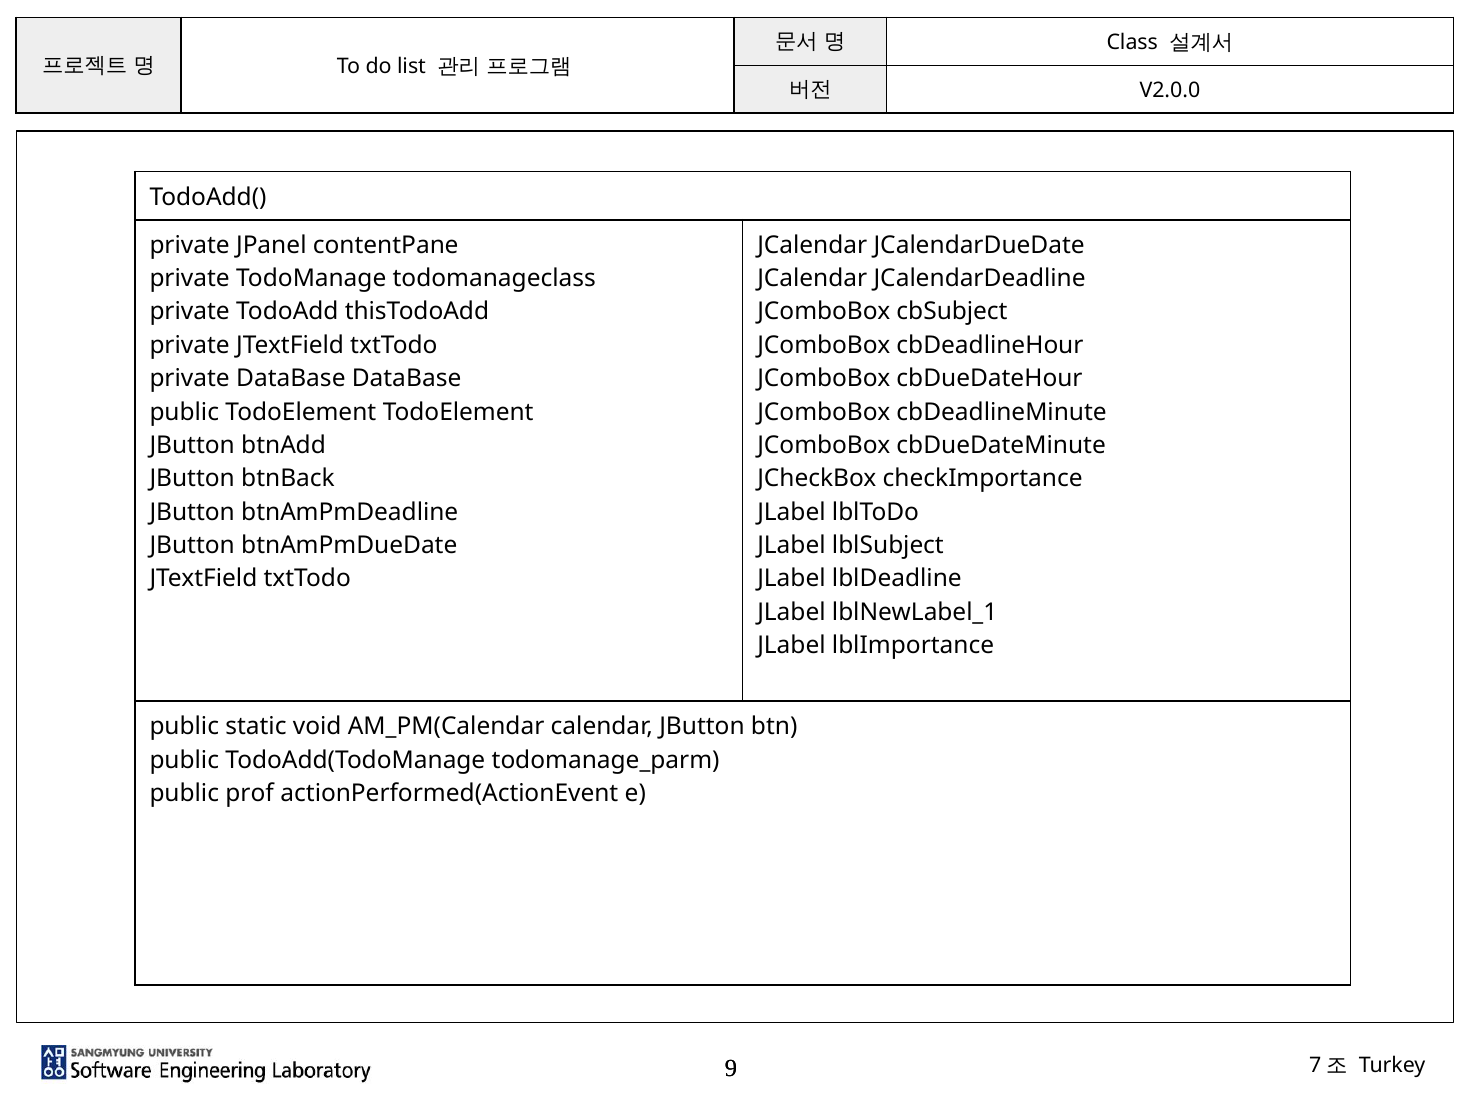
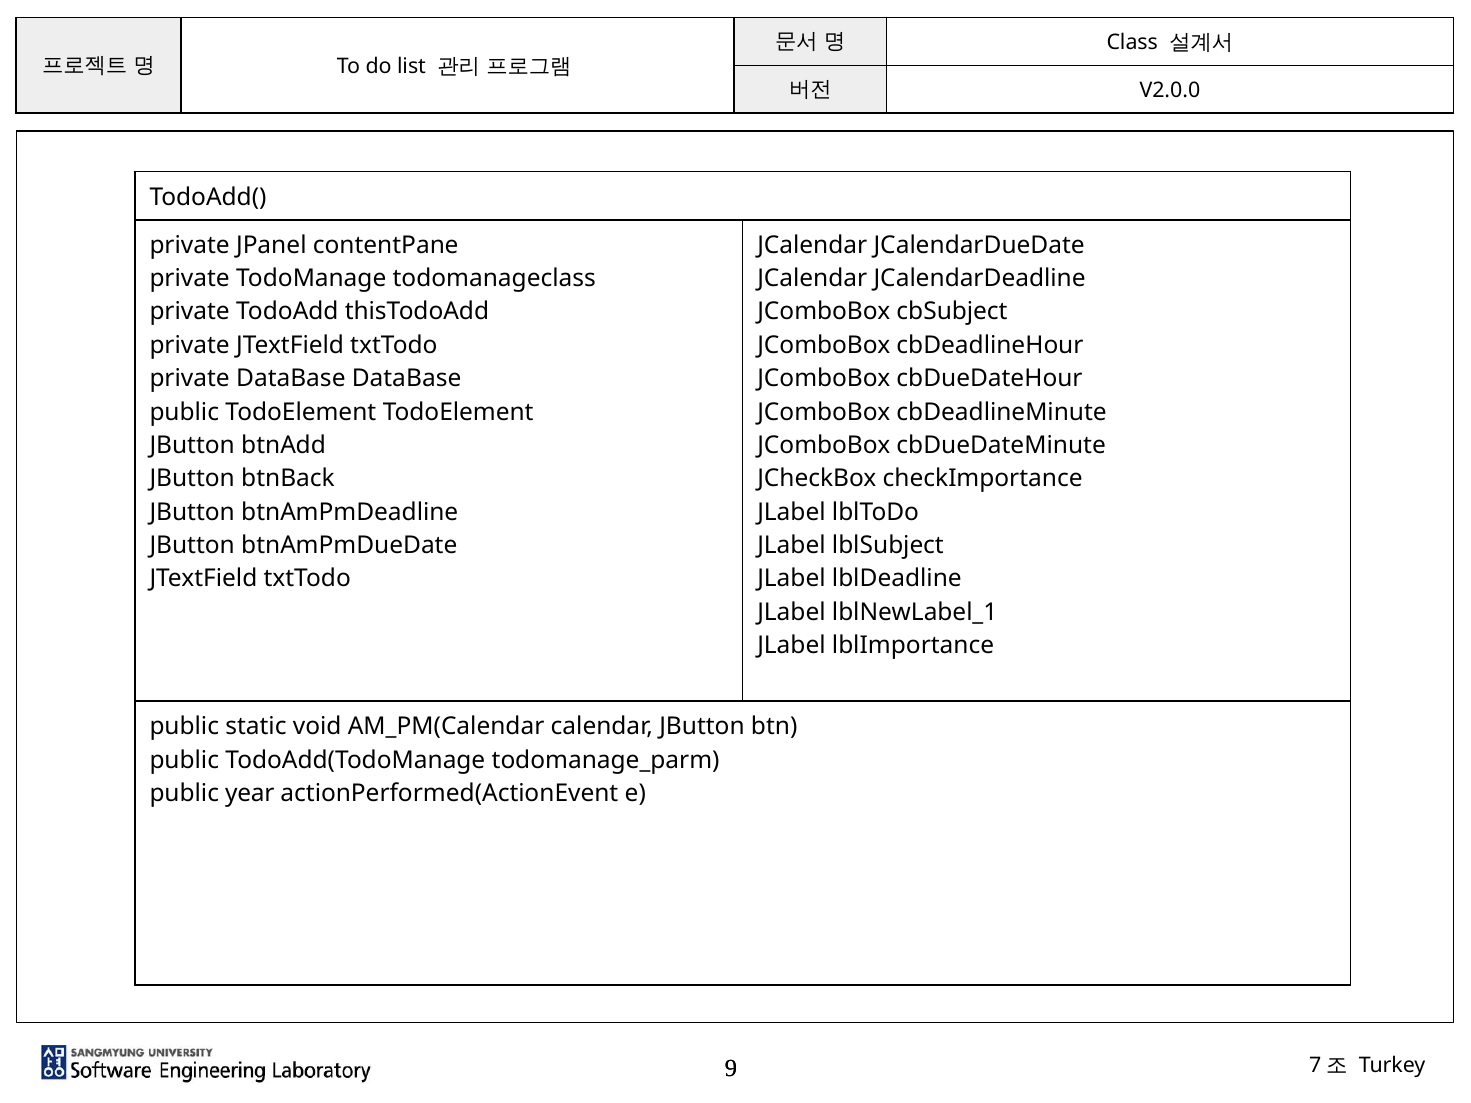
prof: prof -> year (250, 794)
